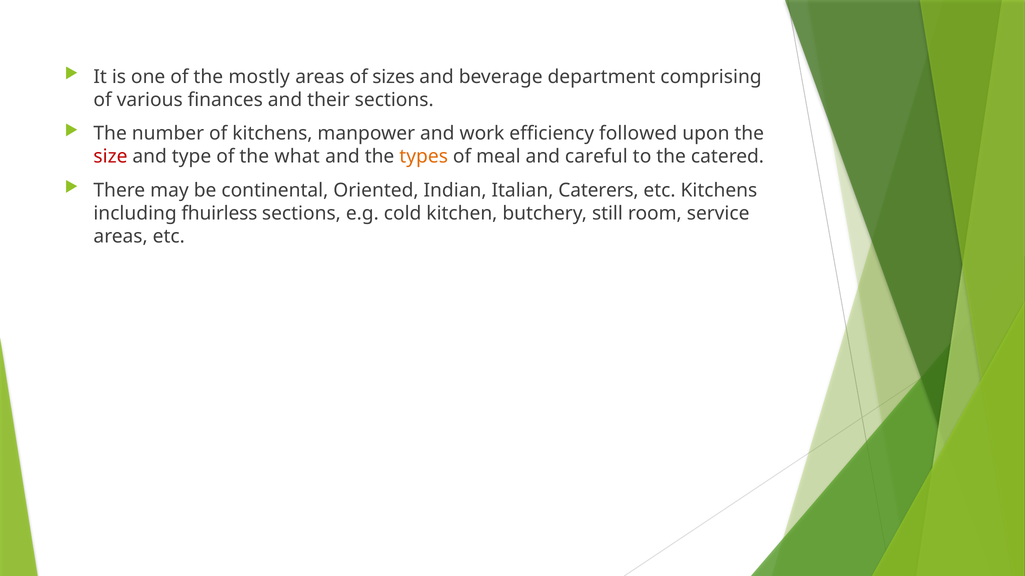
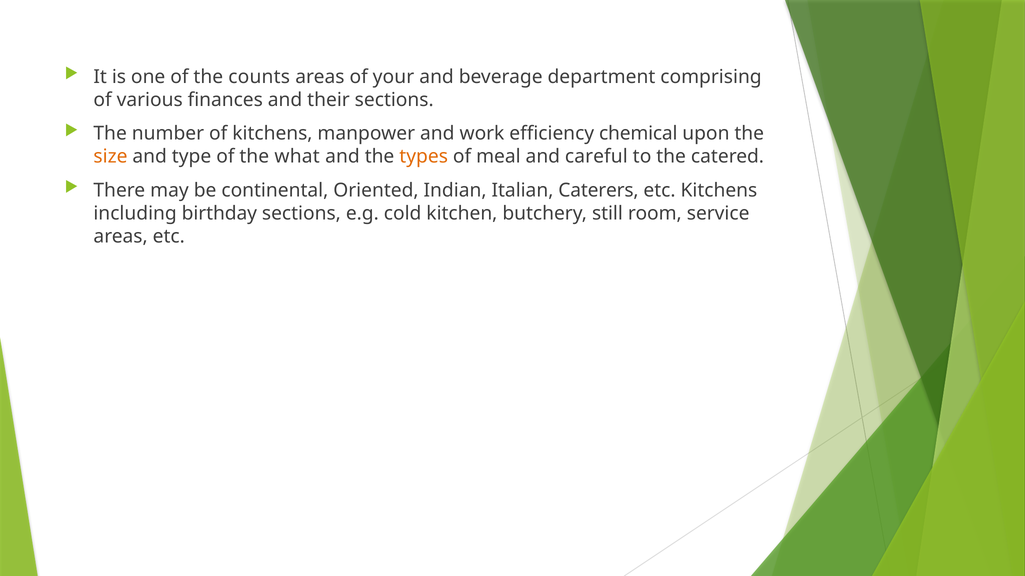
mostly: mostly -> counts (259, 77)
sizes: sizes -> your (393, 77)
followed: followed -> chemical (638, 134)
size colour: red -> orange (110, 157)
fhuirless: fhuirless -> birthday (219, 213)
